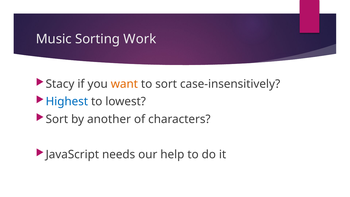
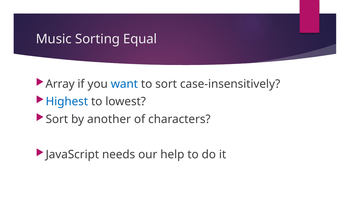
Work: Work -> Equal (140, 39)
Stacy: Stacy -> Array (60, 84)
want colour: orange -> blue (124, 84)
